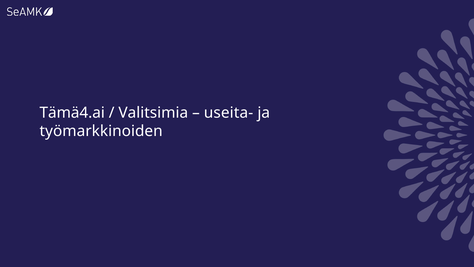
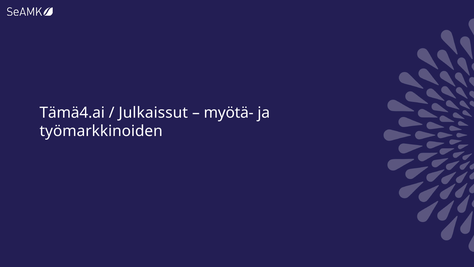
Valitsimia: Valitsimia -> Julkaissut (153, 112)
useita-: useita- -> myötä- (229, 112)
